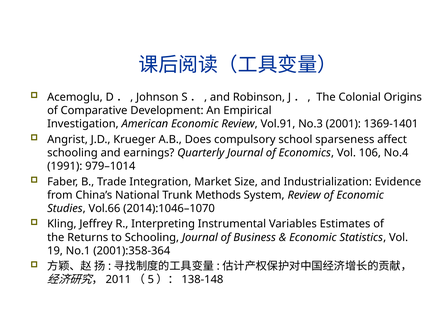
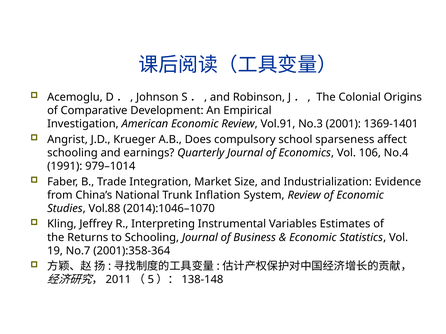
Methods: Methods -> Inflation (218, 195)
Vol.66: Vol.66 -> Vol.88 (104, 209)
No.1: No.1 -> No.7 (78, 251)
